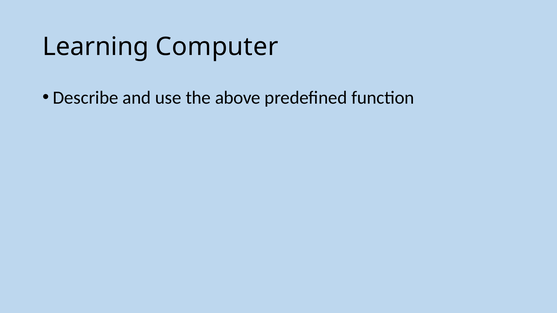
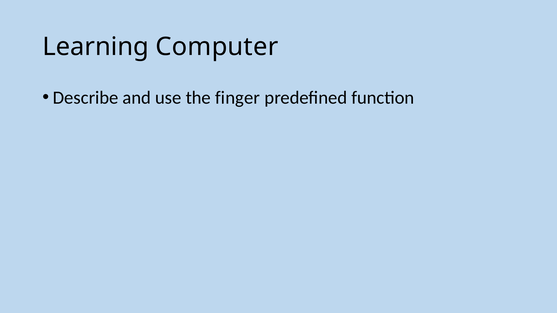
above: above -> finger (238, 98)
